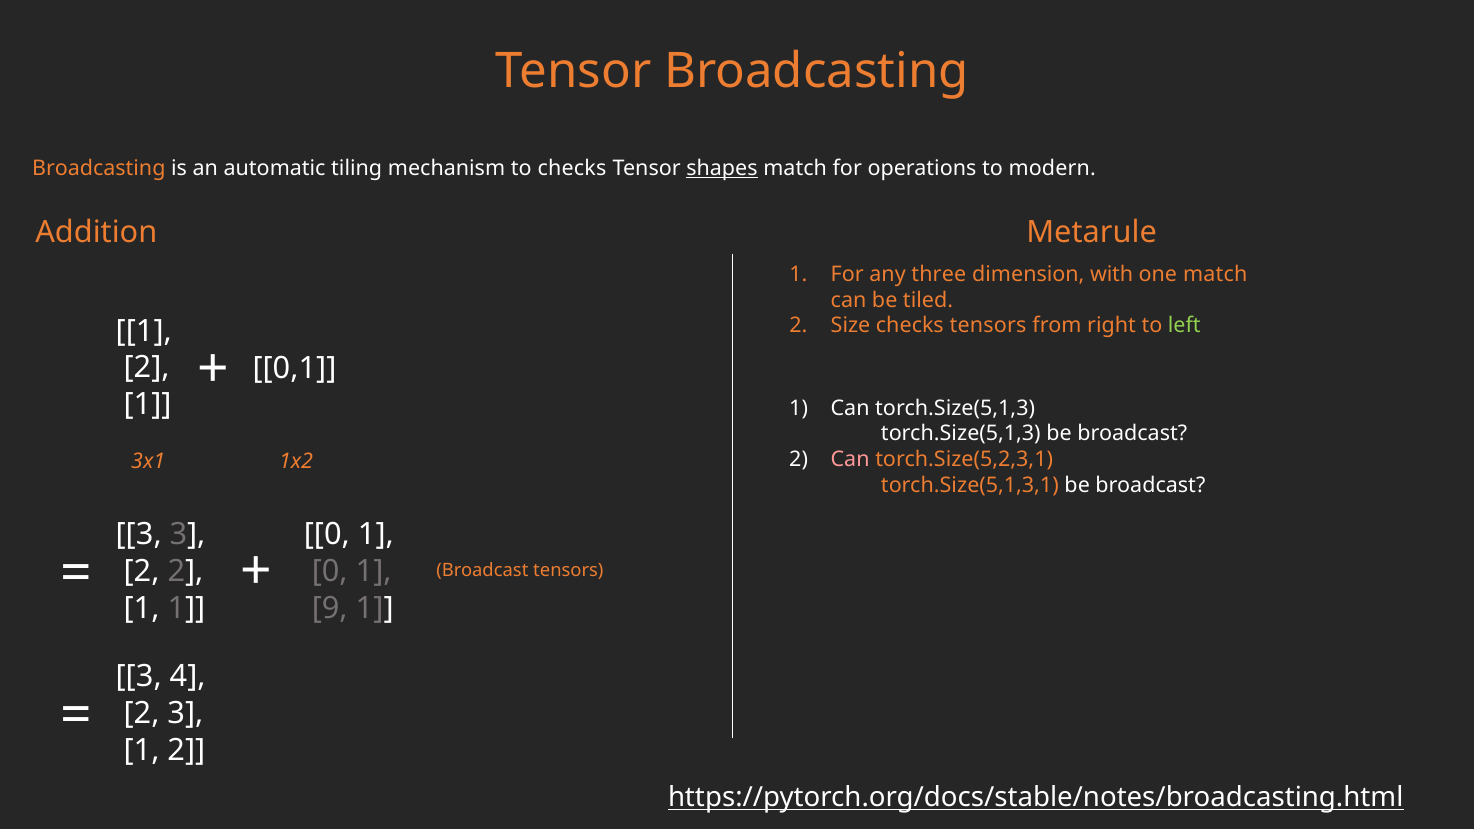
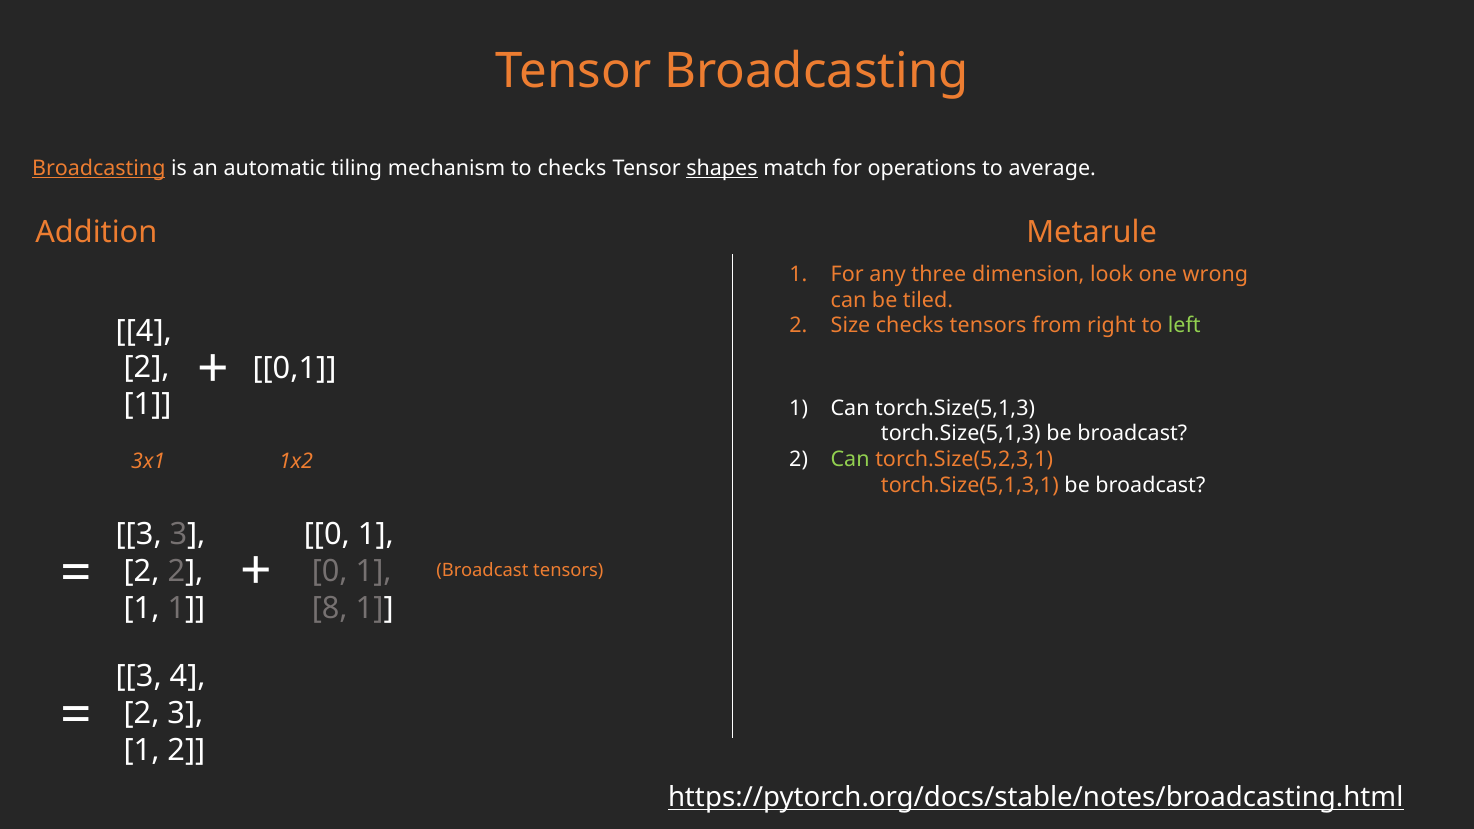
Broadcasting underline: none -> present (99, 168)
modern: modern -> average (1052, 168)
with: with -> look (1112, 274)
one match: match -> wrong (1215, 274)
1: 1 -> 4 (144, 331)
Can colour: pink -> light green (850, 460)
9: 9 -> 8 (330, 608)
